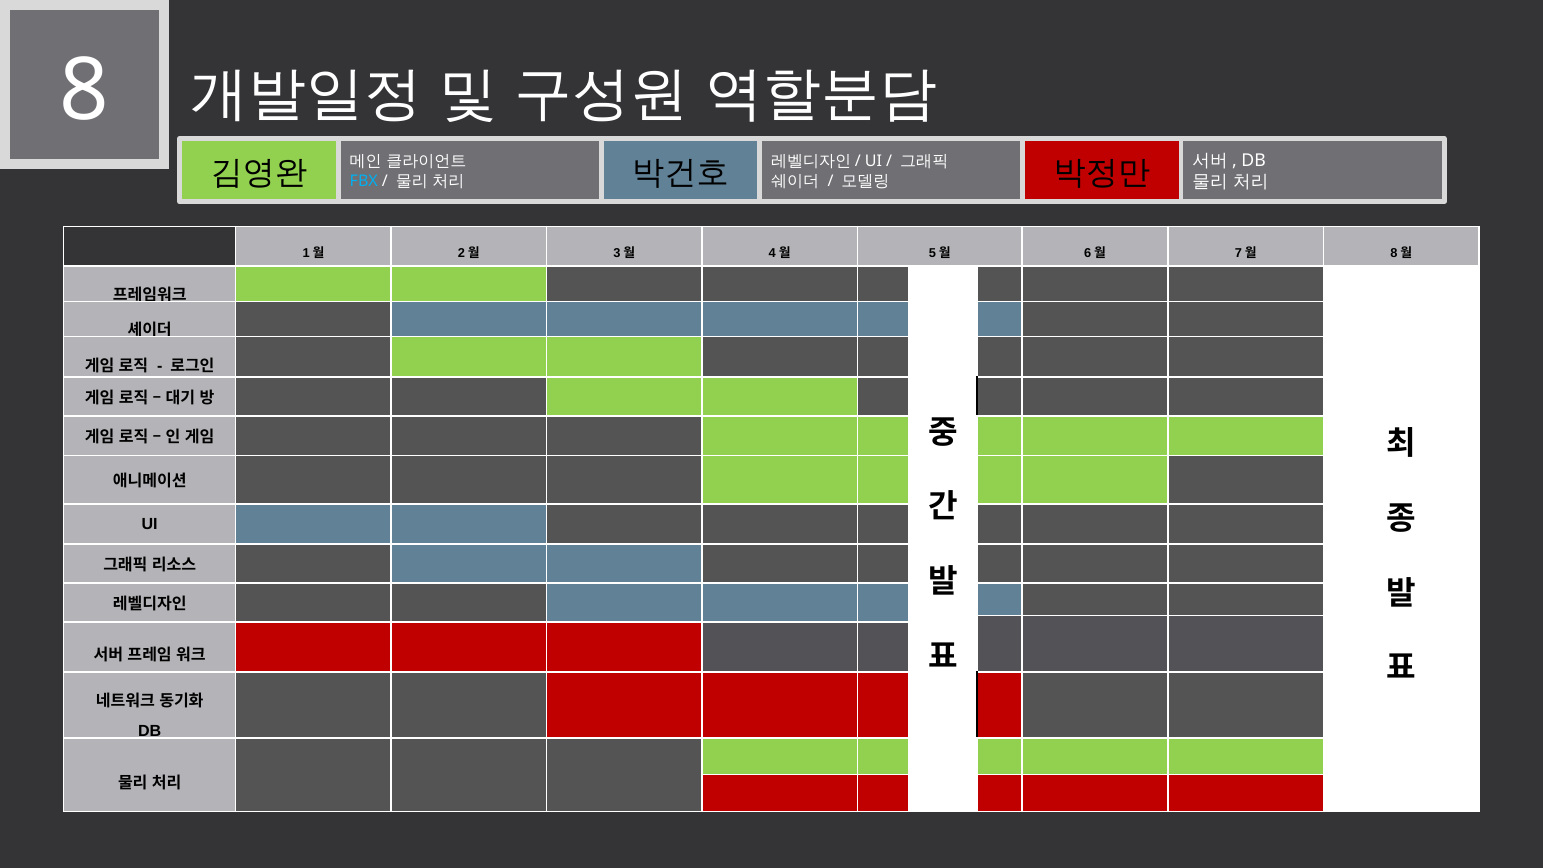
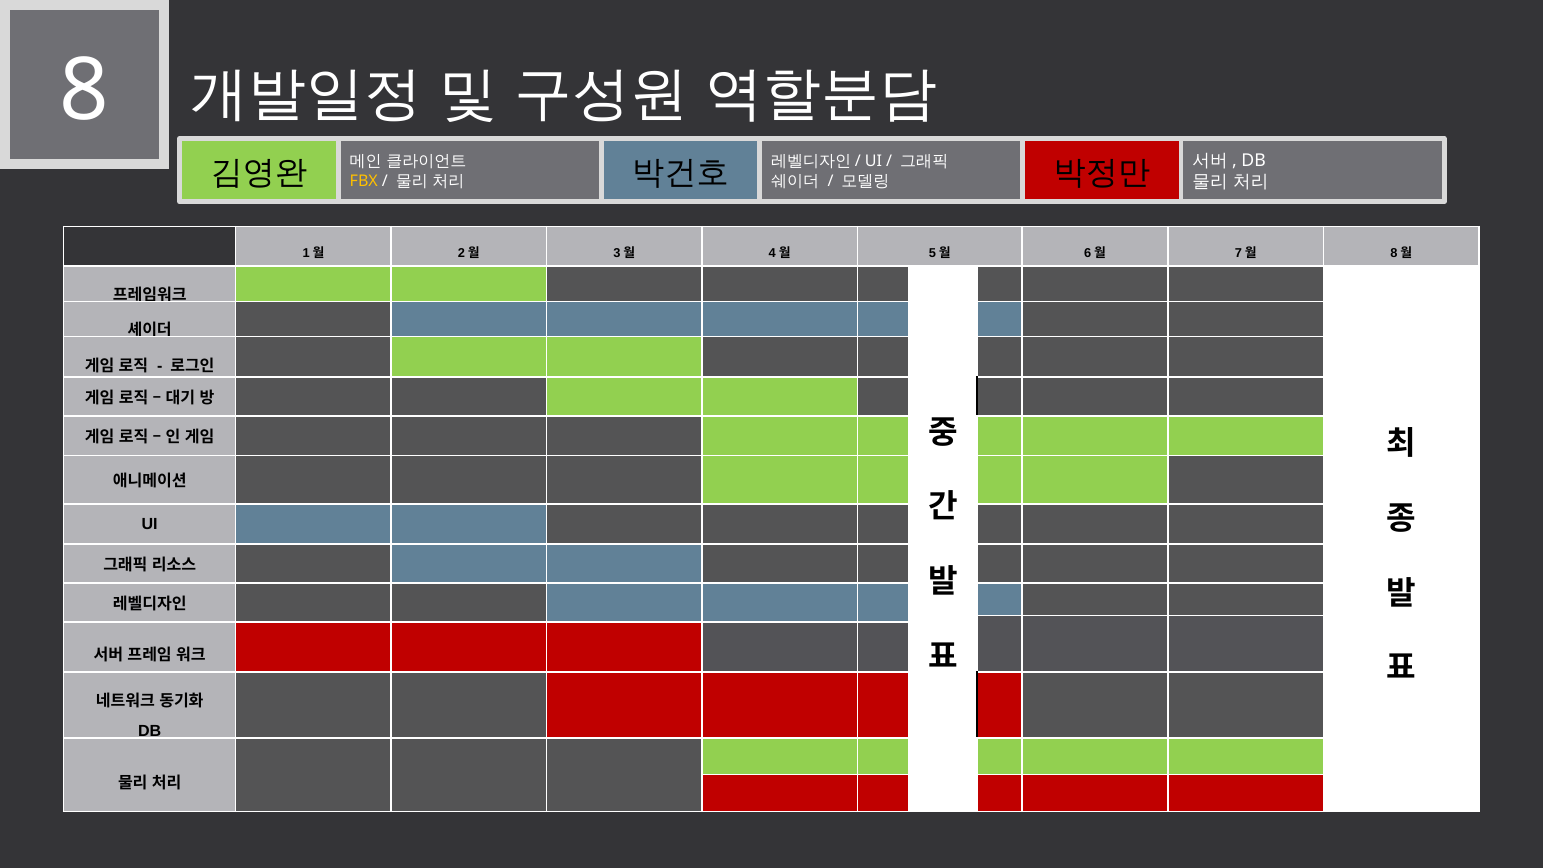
FBX colour: light blue -> yellow (364, 181)
